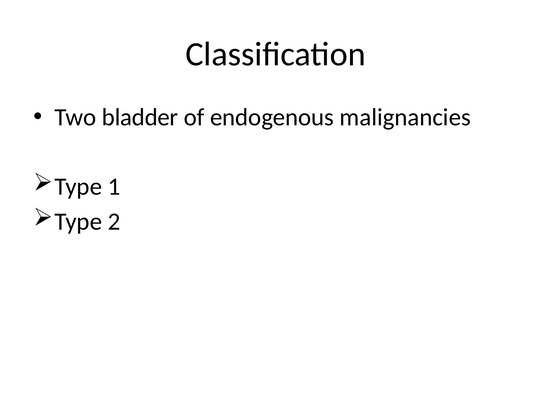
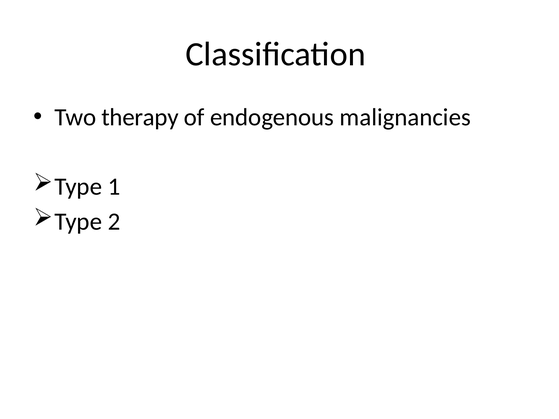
bladder: bladder -> therapy (140, 117)
